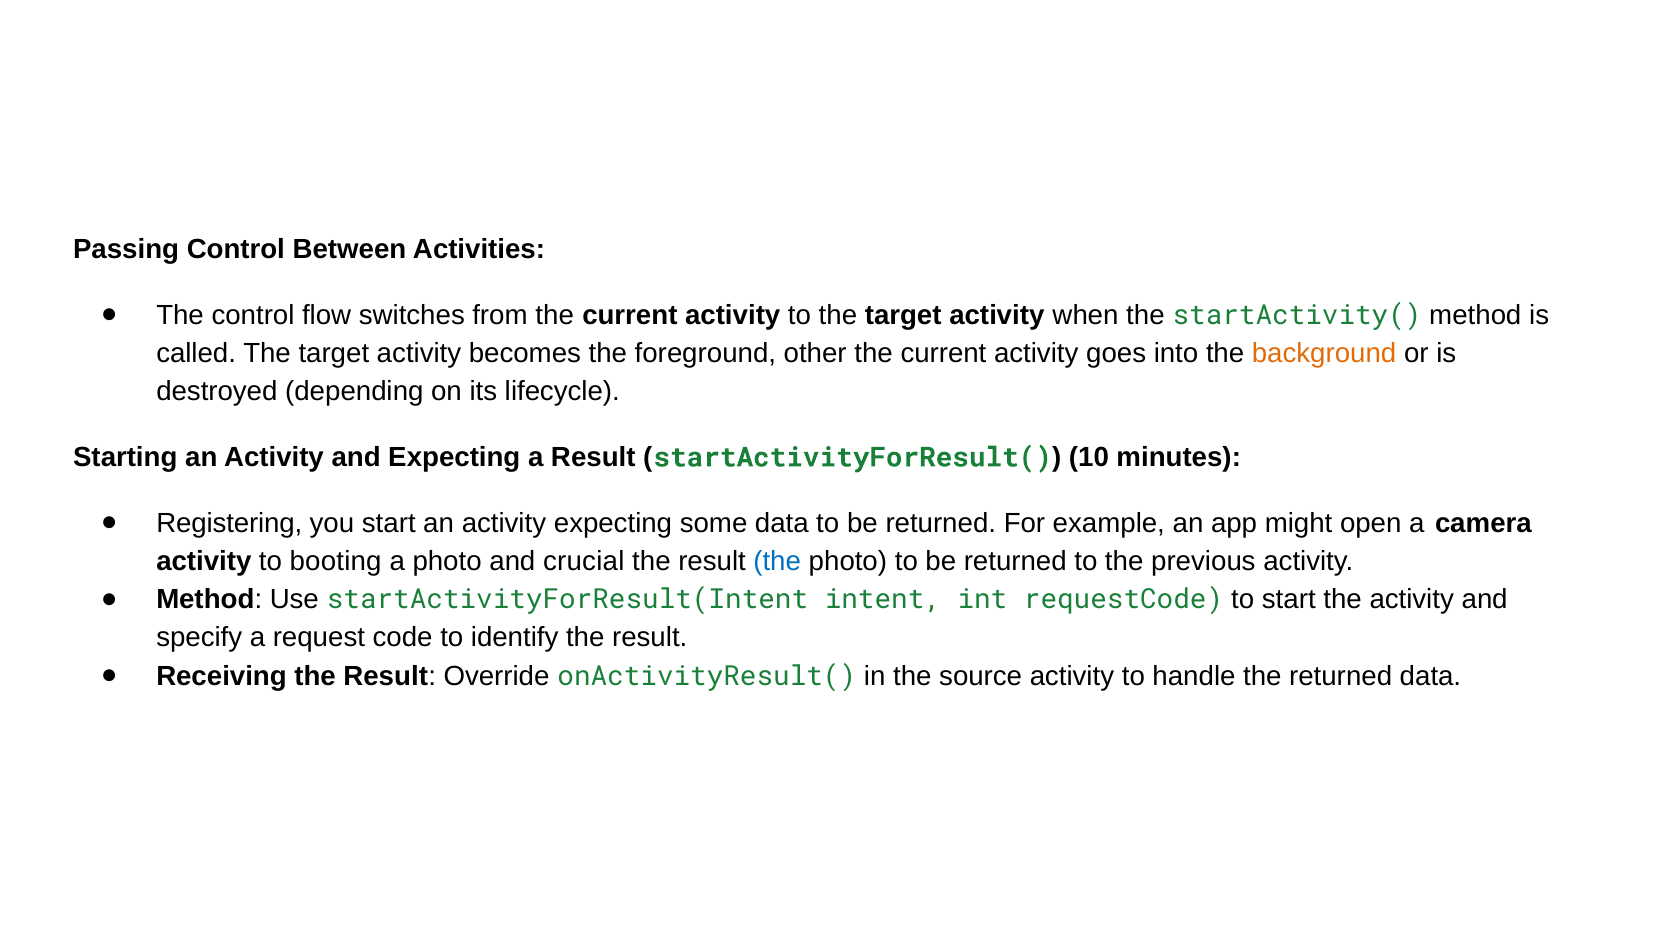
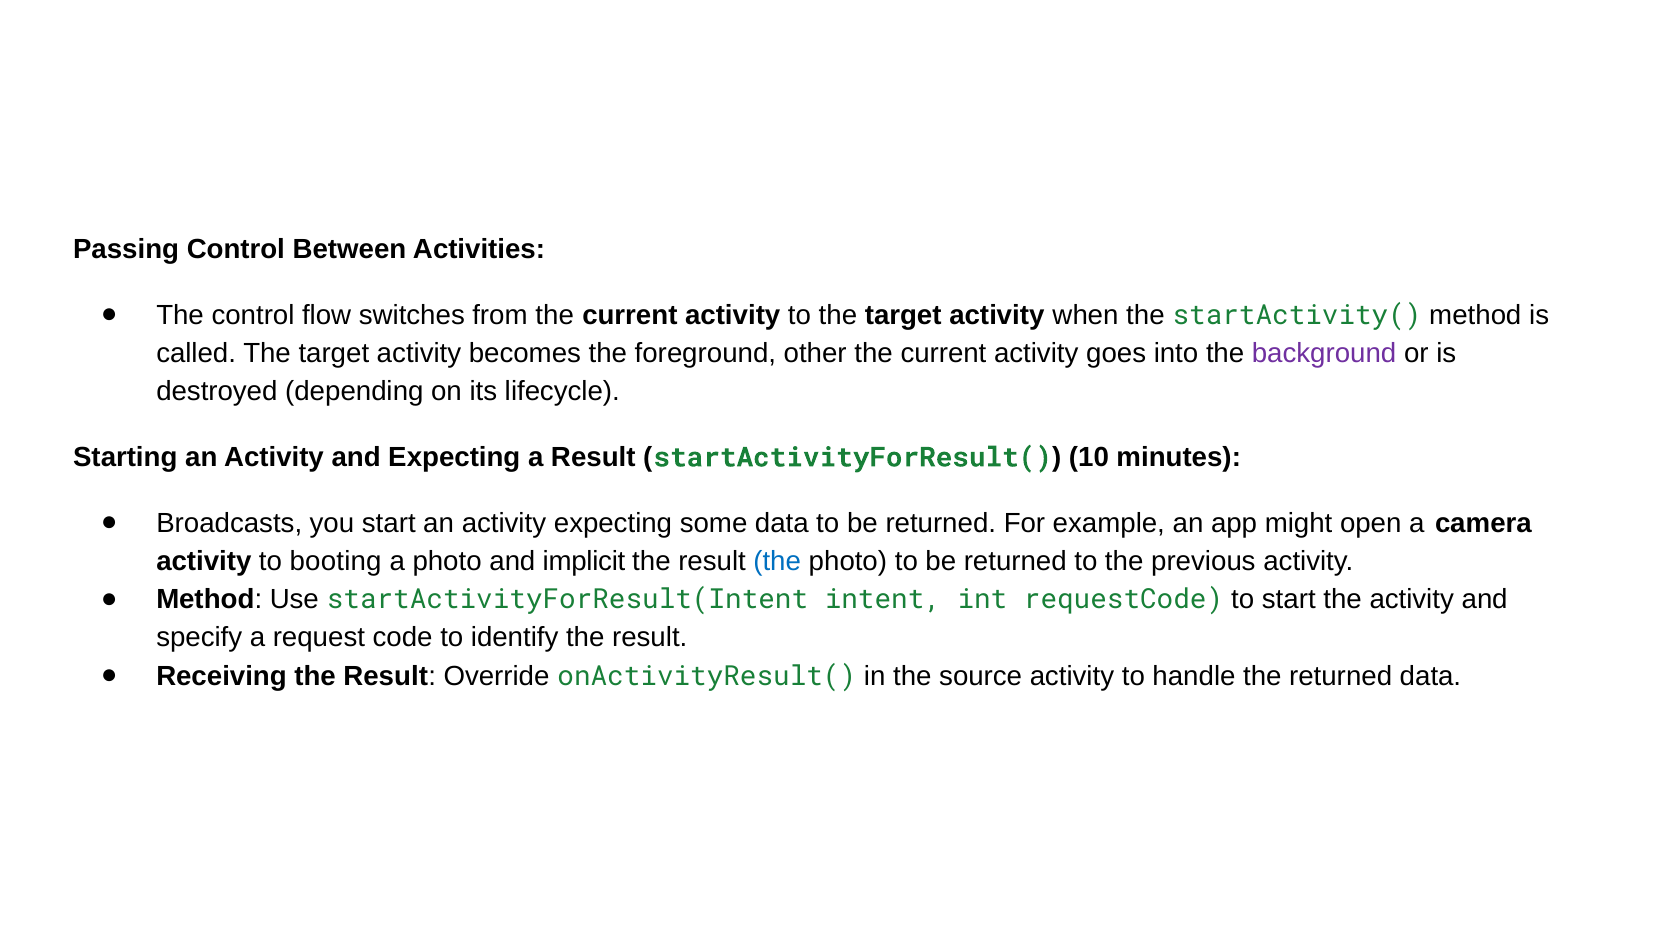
background colour: orange -> purple (1324, 353)
Registering: Registering -> Broadcasts (229, 523)
crucial: crucial -> implicit (584, 562)
